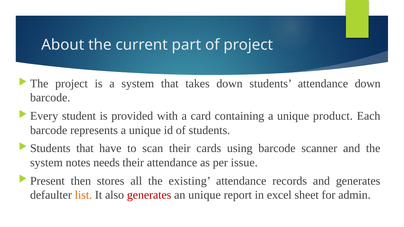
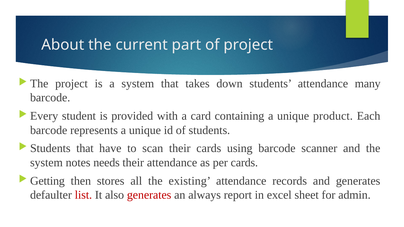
attendance down: down -> many (368, 84)
per issue: issue -> cards (244, 163)
Present: Present -> Getting (47, 181)
list colour: orange -> red (83, 195)
an unique: unique -> always (205, 195)
